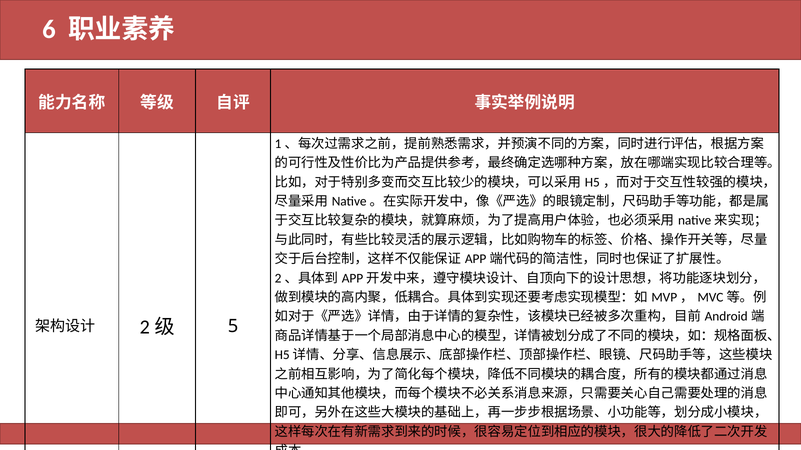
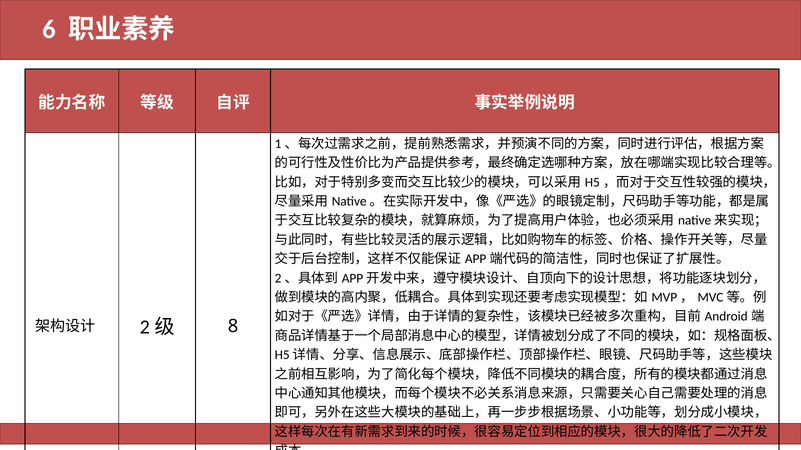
5: 5 -> 8 (233, 327)
